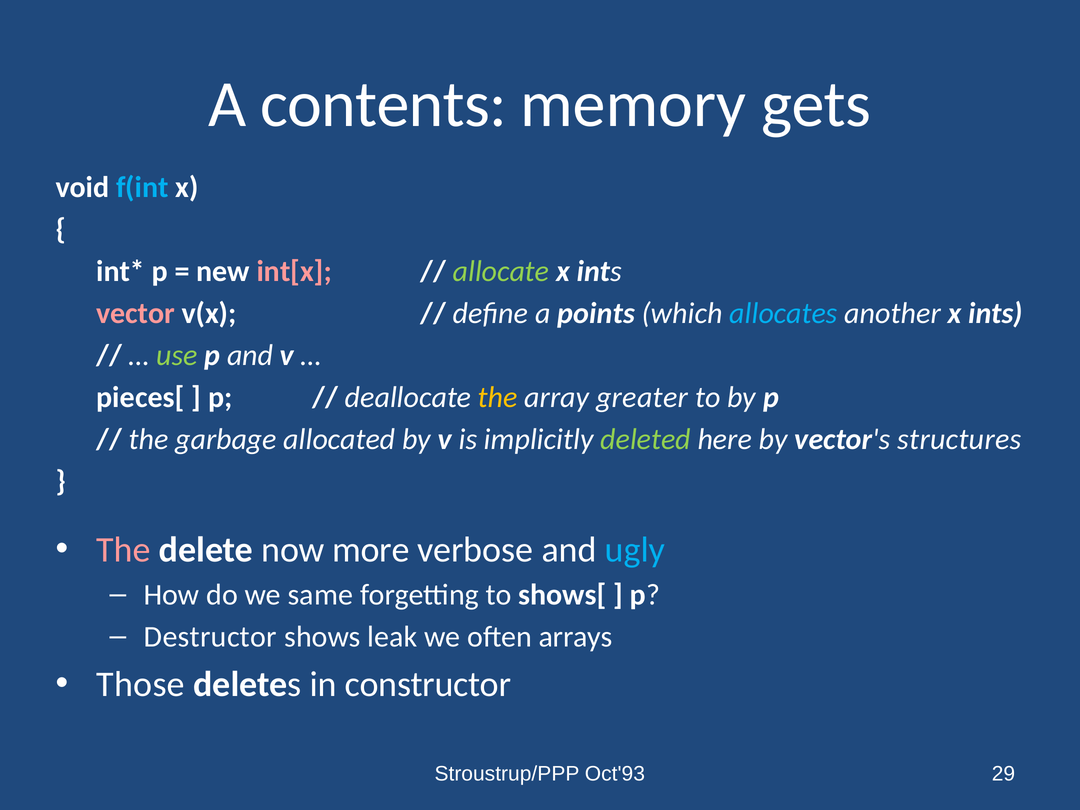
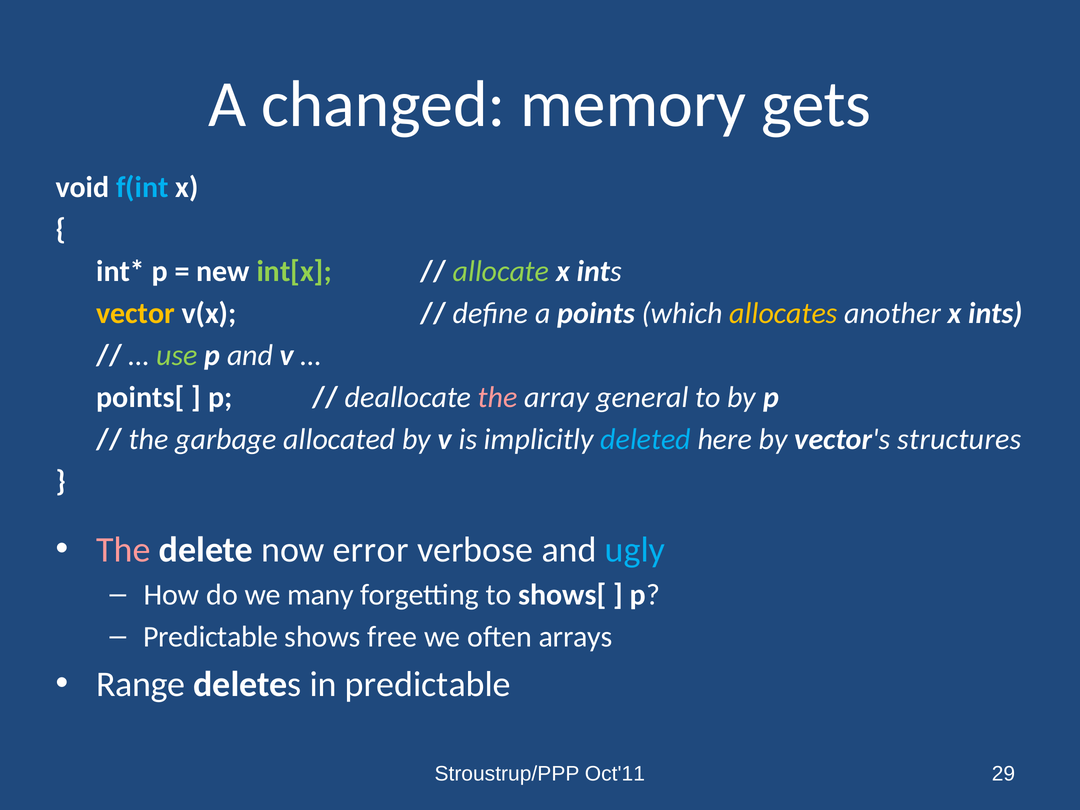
contents: contents -> changed (383, 105)
int[x colour: pink -> light green (294, 272)
vector colour: pink -> yellow (136, 314)
allocates colour: light blue -> yellow (784, 314)
pieces[: pieces[ -> points[ (140, 398)
the colour: yellow -> pink (498, 398)
greater: greater -> general (642, 398)
deleted colour: light green -> light blue (646, 440)
more: more -> error (371, 550)
same: same -> many (321, 595)
Destructor: Destructor -> Predictable (211, 637)
leak: leak -> free (392, 637)
Those: Those -> Range (141, 684)
in constructor: constructor -> predictable (428, 684)
Oct'93: Oct'93 -> Oct'11 (615, 774)
